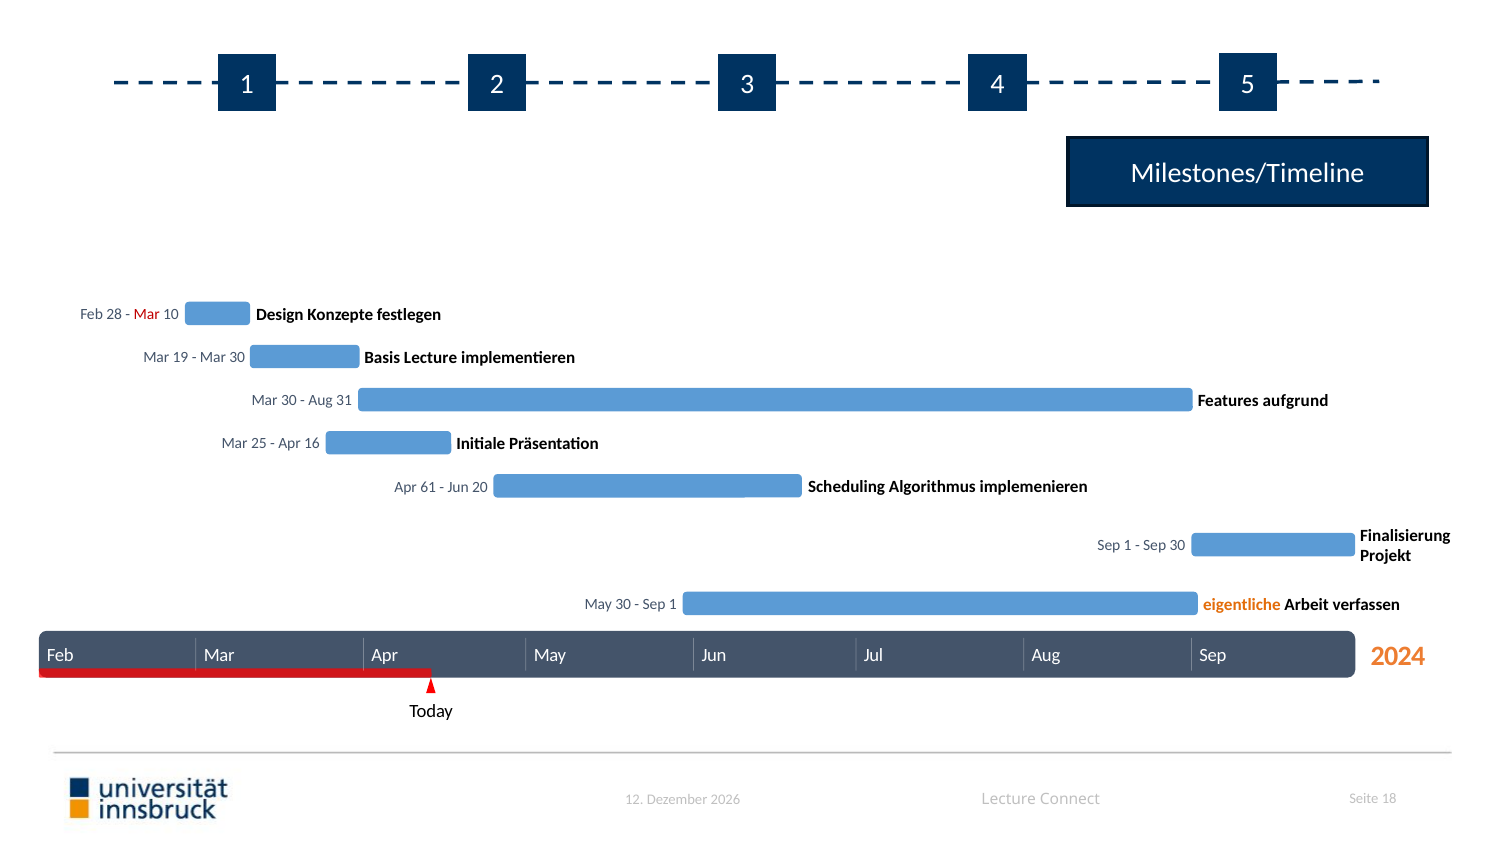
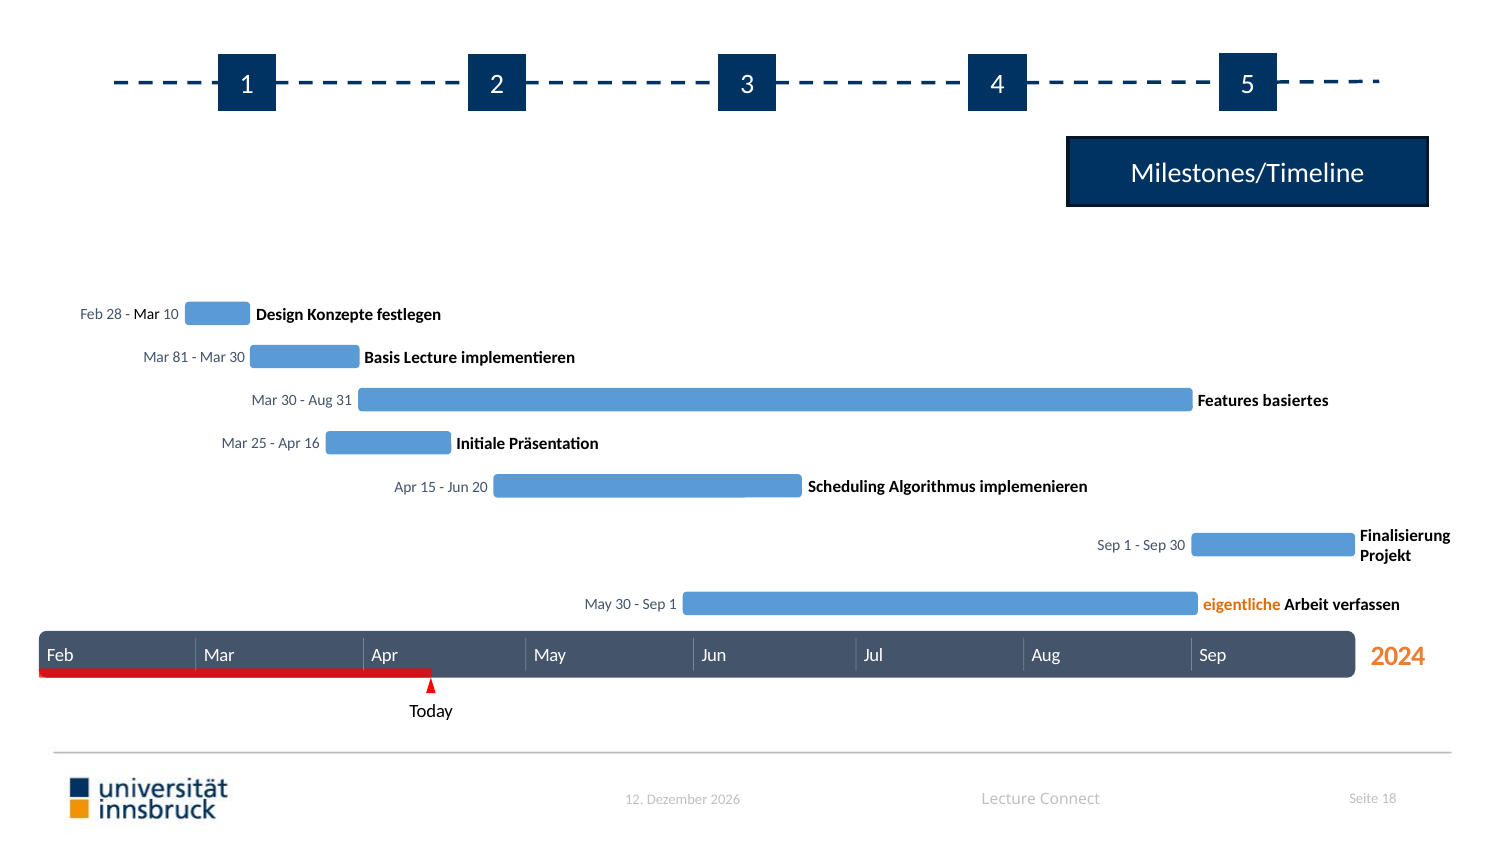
Mar colour: red -> black (147, 315)
19: 19 -> 81 (181, 358)
aufgrund: aufgrund -> basiertes (1296, 401)
61: 61 -> 15 (428, 487)
